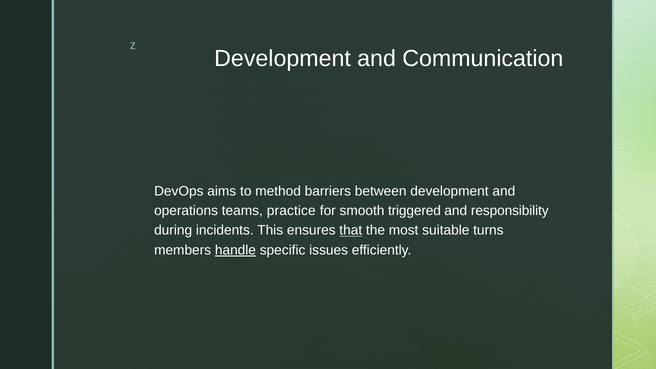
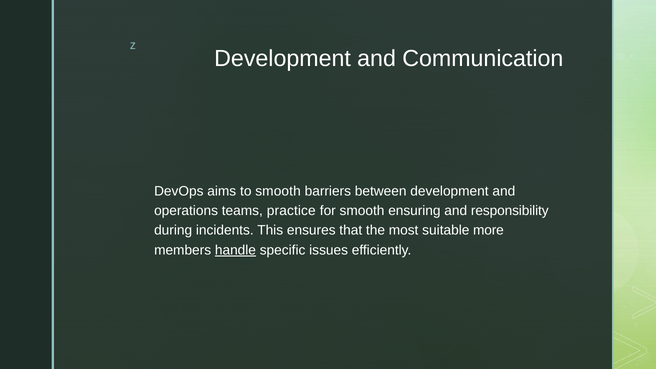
to method: method -> smooth (278, 191)
triggered: triggered -> ensuring (414, 211)
that underline: present -> none (351, 230)
turns: turns -> more (488, 230)
